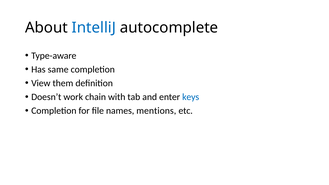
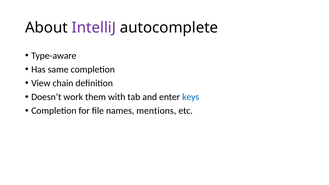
IntelliJ colour: blue -> purple (94, 28)
them: them -> chain (63, 83)
chain: chain -> them (96, 97)
